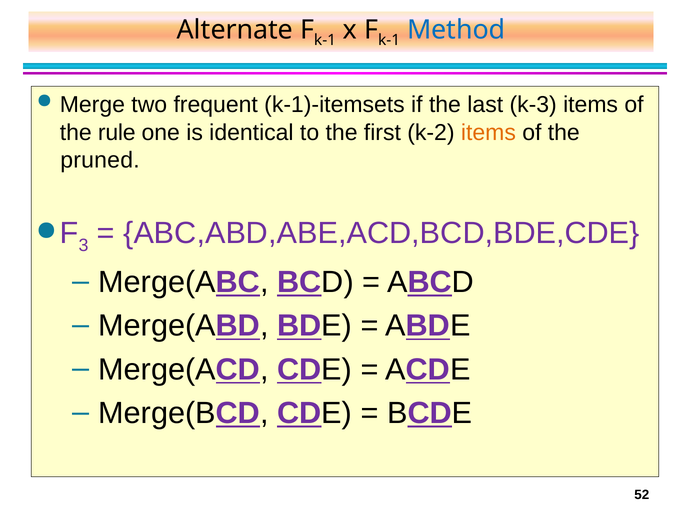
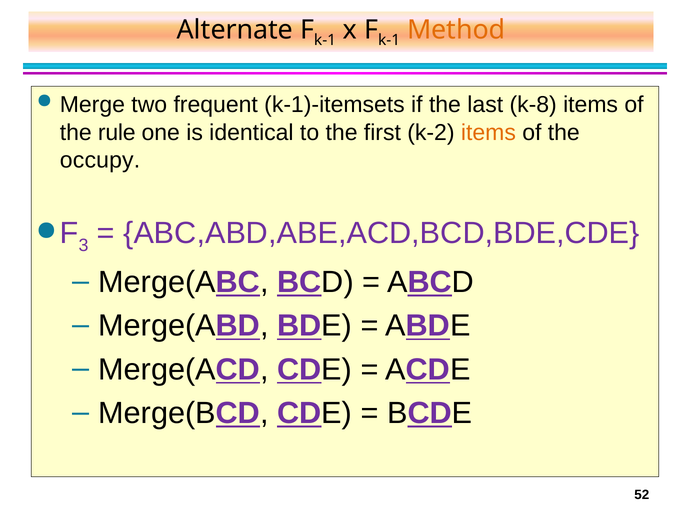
Method colour: blue -> orange (456, 30)
k-3: k-3 -> k-8 (533, 105)
pruned: pruned -> occupy (100, 160)
